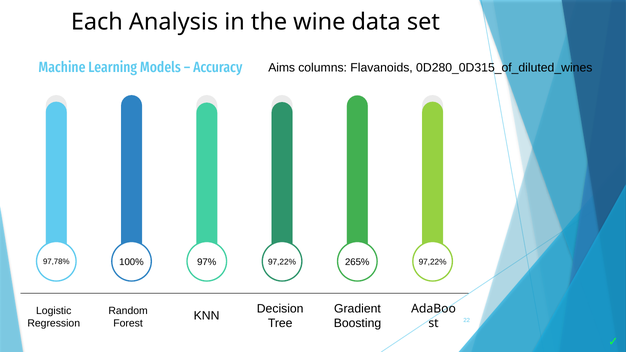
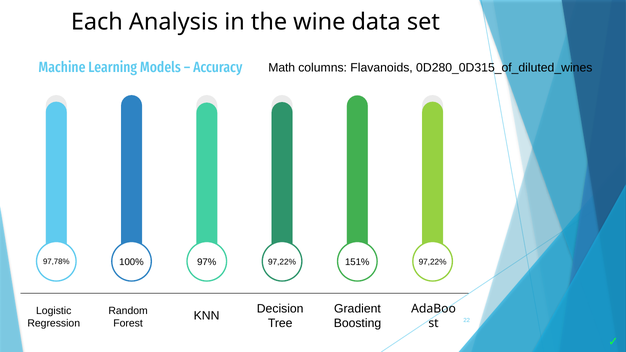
Aims: Aims -> Math (282, 68)
265%: 265% -> 151% (357, 262)
